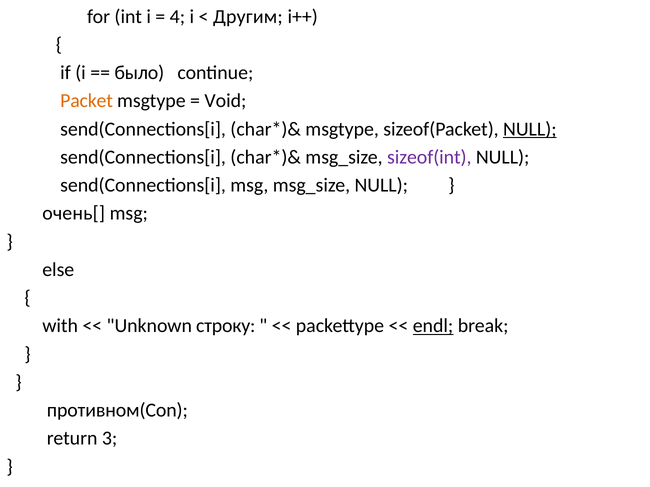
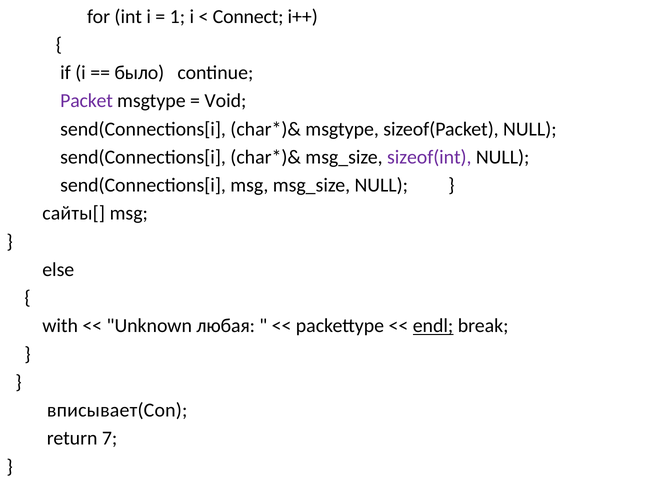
4: 4 -> 1 (177, 17)
Другим: Другим -> Connect (248, 17)
Packet colour: orange -> purple (87, 101)
NULL underline: present -> none (530, 129)
очень[: очень[ -> сайты[ (74, 214)
строку: строку -> любая (226, 326)
противном(Con: противном(Con -> вписывает(Con (117, 411)
3: 3 -> 7 (110, 439)
